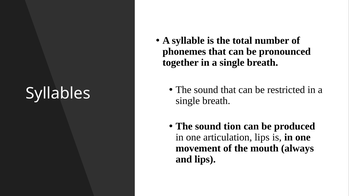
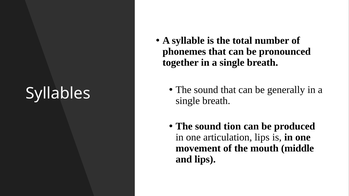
restricted: restricted -> generally (286, 90)
always: always -> middle (298, 149)
